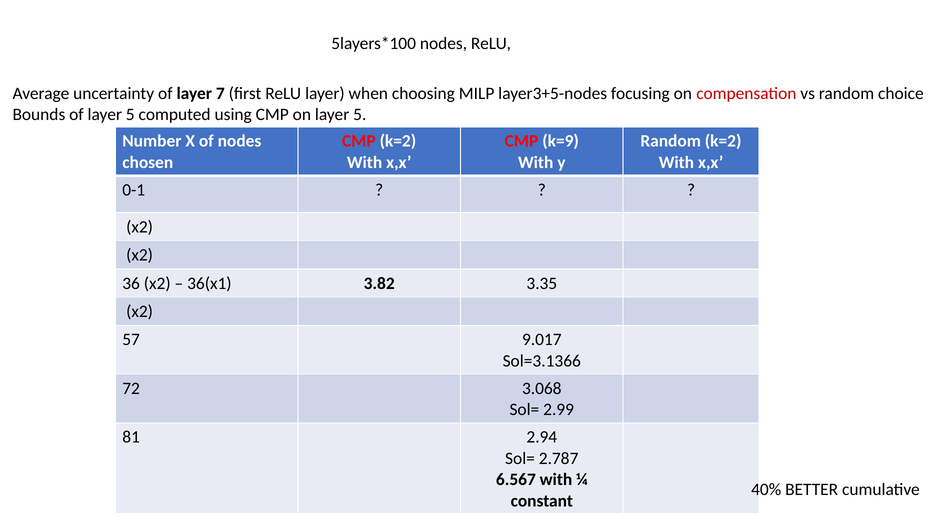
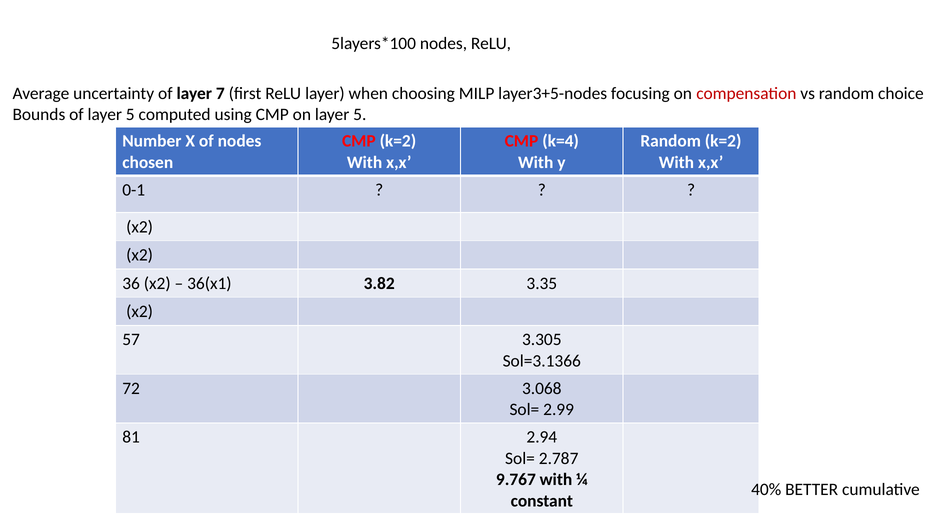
k=9: k=9 -> k=4 (561, 141)
9.017: 9.017 -> 3.305 (542, 340)
6.567: 6.567 -> 9.767 (516, 480)
